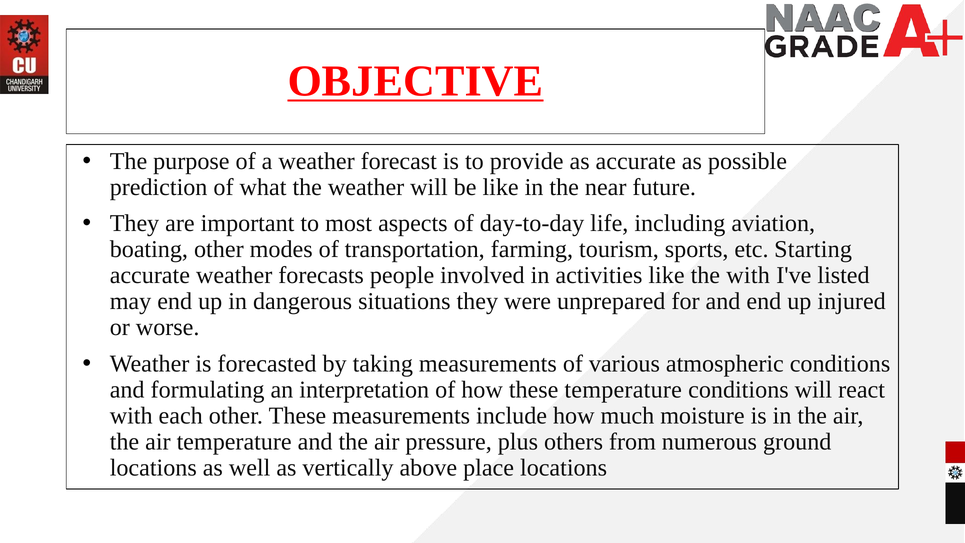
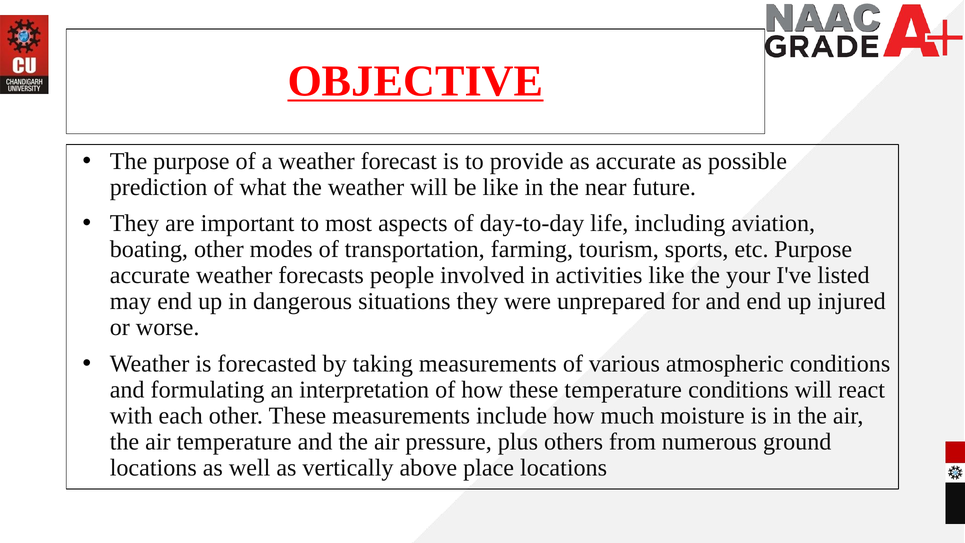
etc Starting: Starting -> Purpose (813, 249)
the with: with -> your (748, 275)
